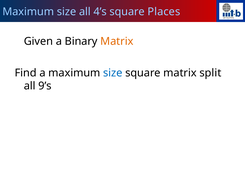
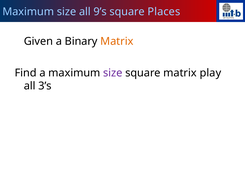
4’s: 4’s -> 9’s (100, 12)
size colour: blue -> purple (113, 73)
split: split -> play (210, 73)
9’s: 9’s -> 3’s (45, 86)
